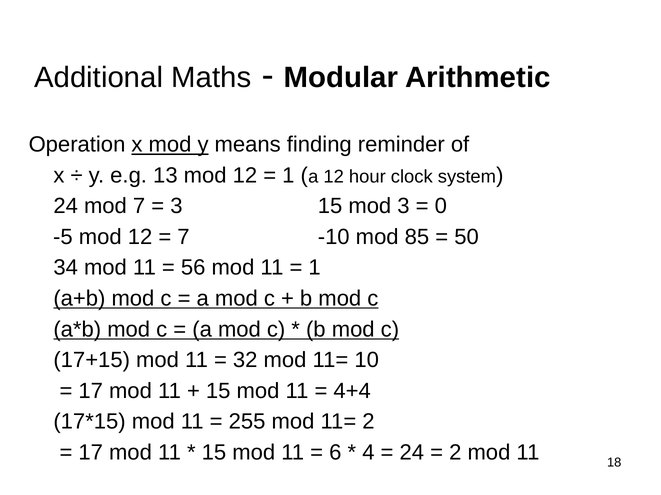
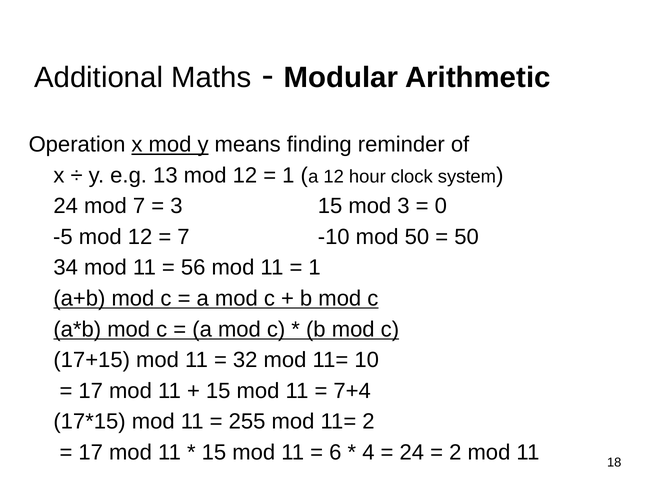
mod 85: 85 -> 50 (417, 237)
4+4: 4+4 -> 7+4 (352, 391)
